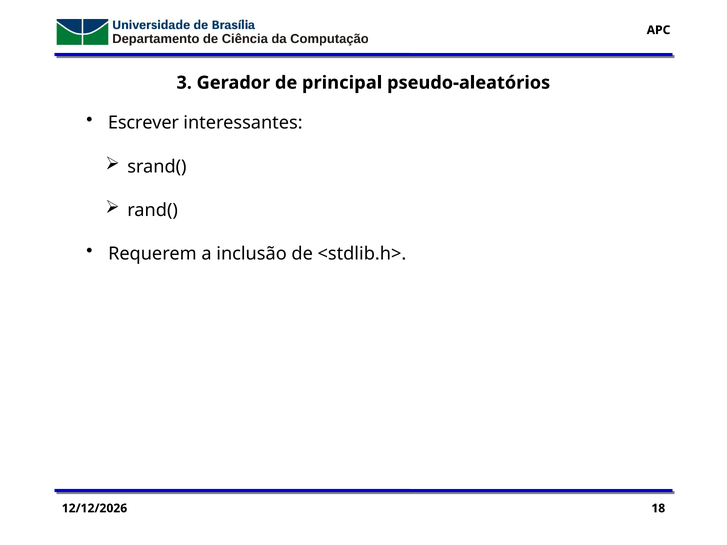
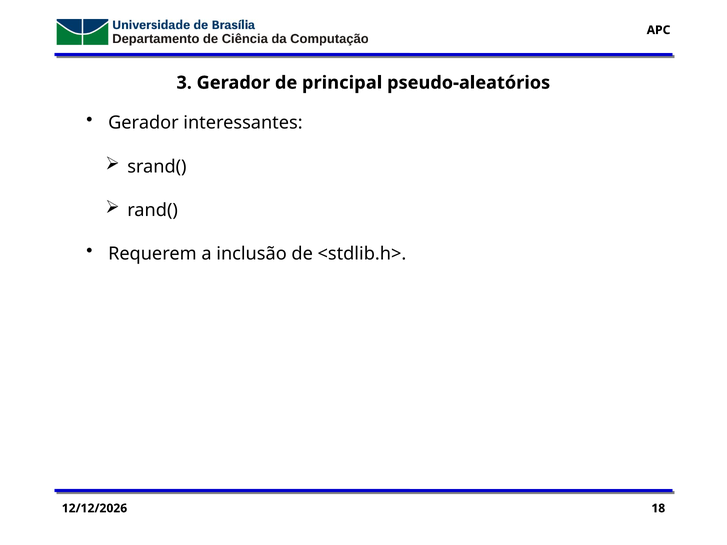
Escrever: Escrever -> Gerador (143, 123)
